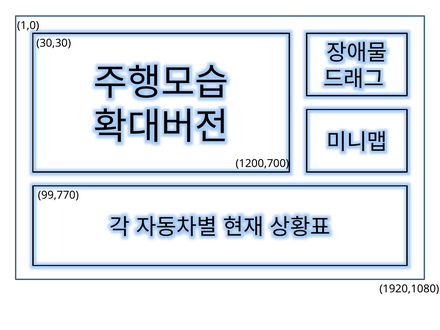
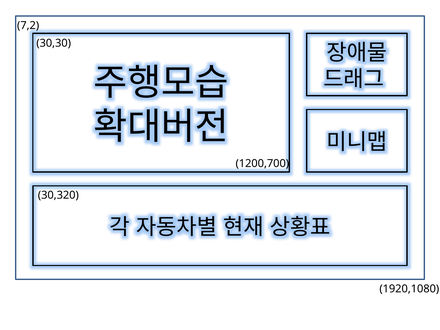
1,0: 1,0 -> 7,2 (28, 26)
99,770: 99,770 -> 30,320 (58, 195)
